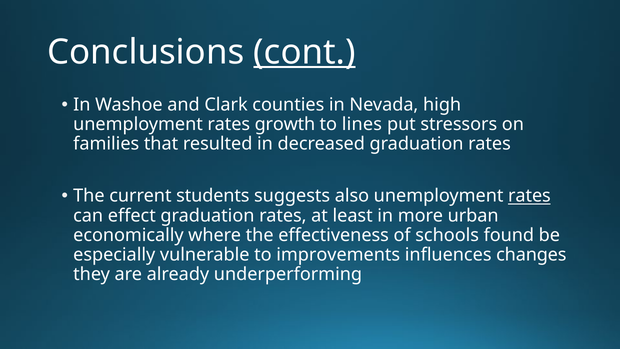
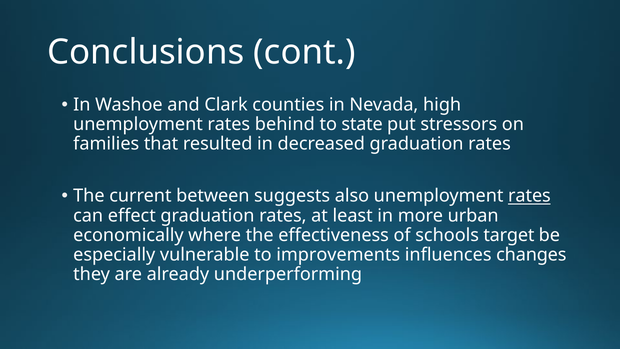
cont underline: present -> none (304, 52)
growth: growth -> behind (285, 124)
lines: lines -> state (362, 124)
students: students -> between (213, 196)
found: found -> target (509, 235)
